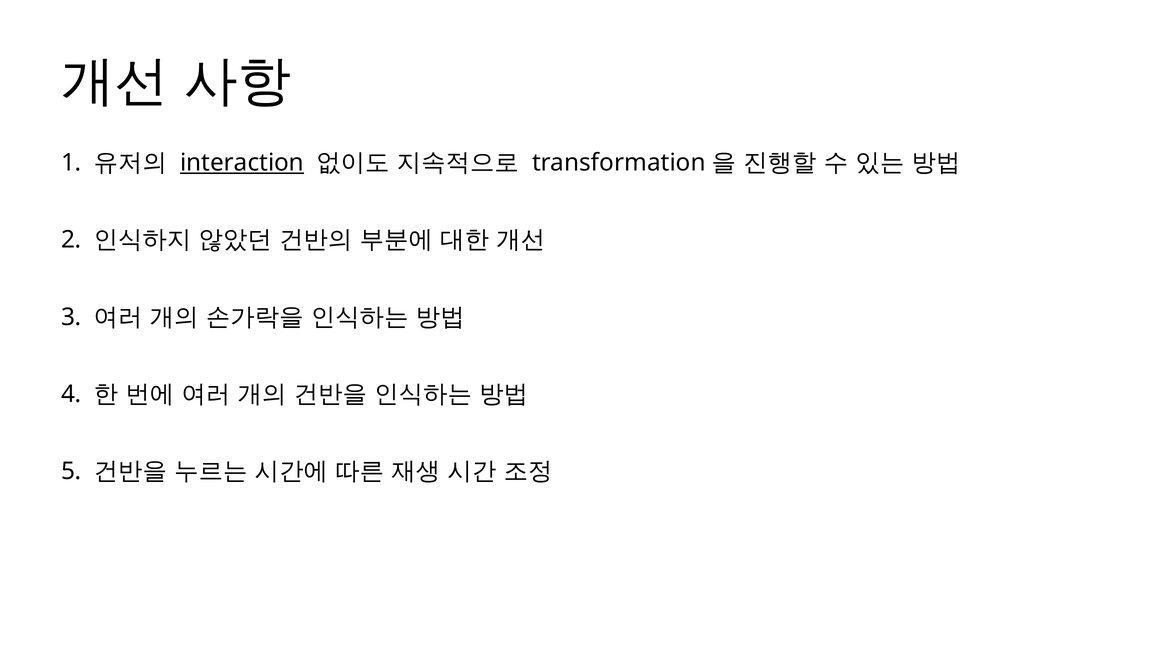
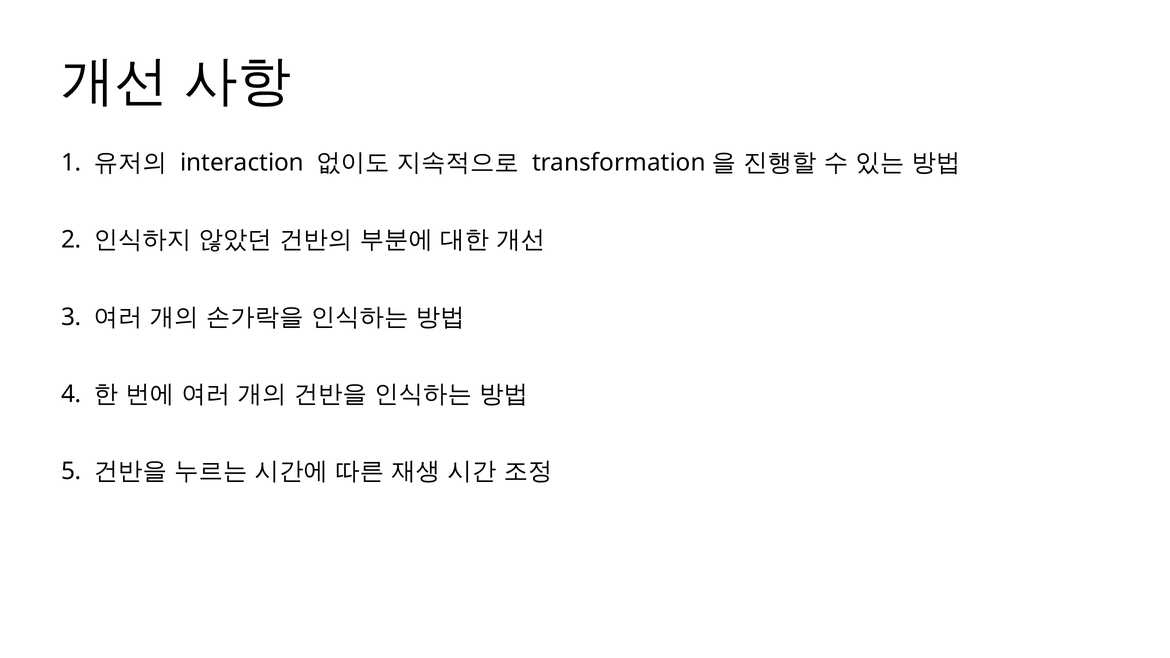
interaction underline: present -> none (242, 163)
